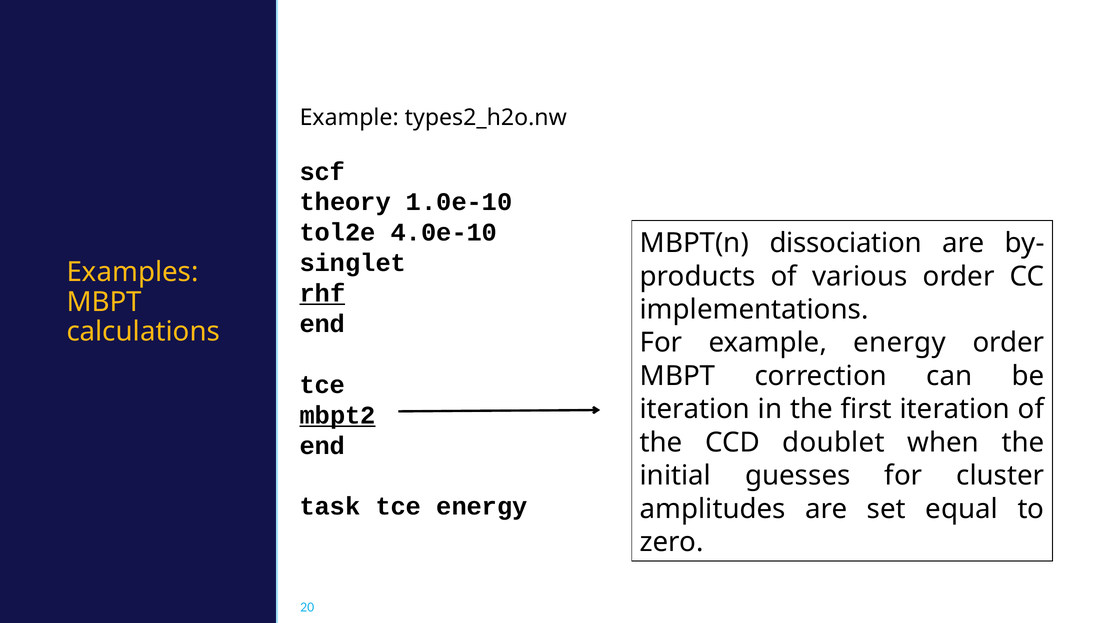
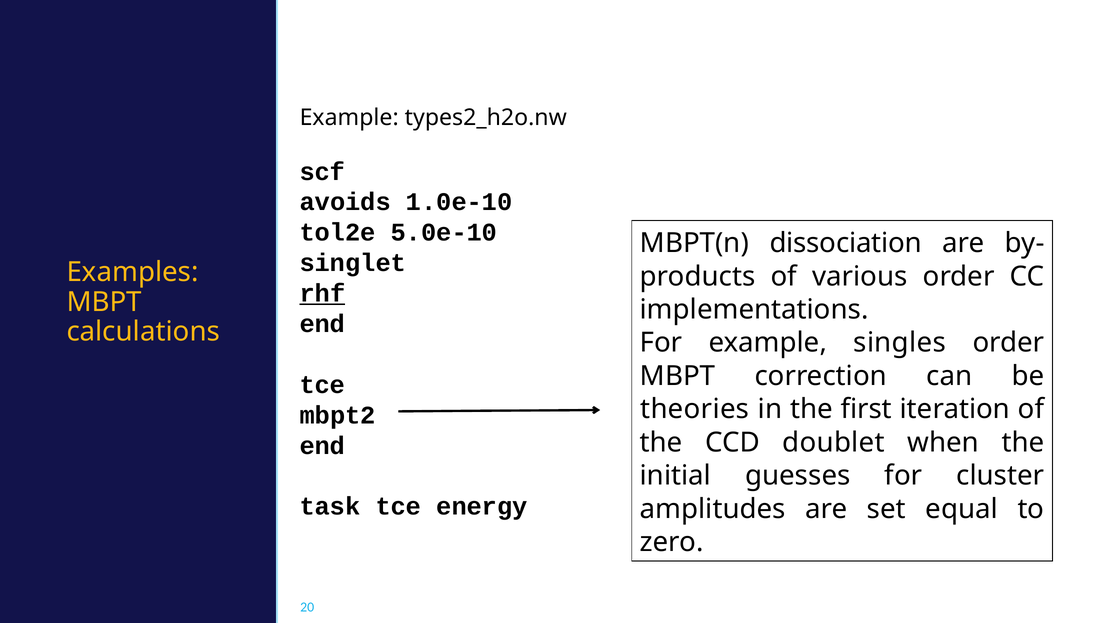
theory: theory -> avoids (345, 202)
4.0e-10: 4.0e-10 -> 5.0e-10 (444, 233)
example energy: energy -> singles (900, 343)
iteration: iteration -> theories (695, 409)
mbpt2 underline: present -> none (338, 415)
